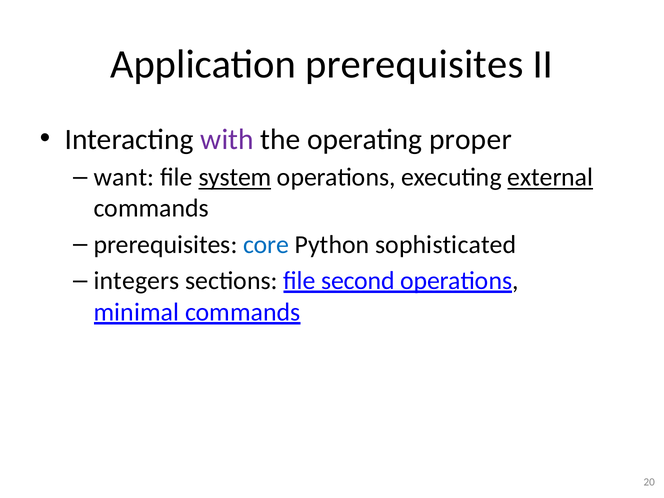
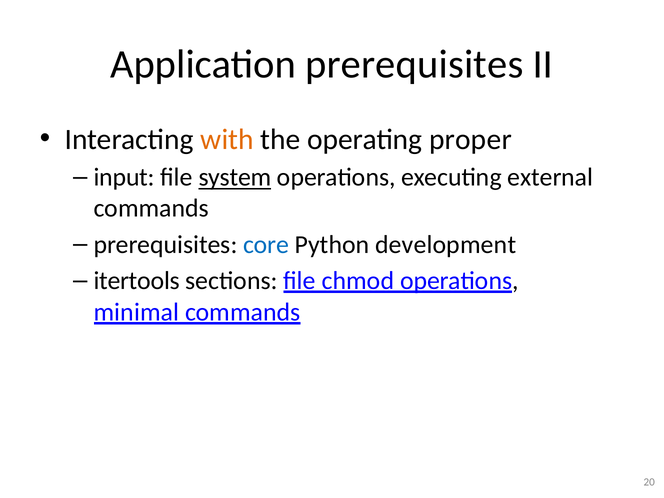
with colour: purple -> orange (227, 139)
want: want -> input (124, 177)
external underline: present -> none (550, 177)
sophisticated: sophisticated -> development (446, 245)
integers: integers -> itertools (137, 281)
second: second -> chmod (358, 281)
